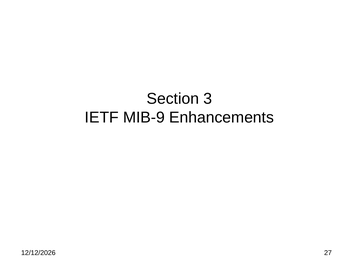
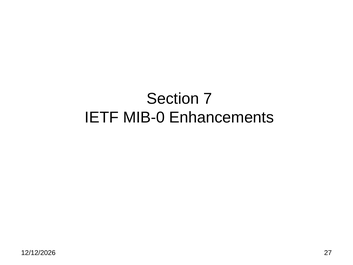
3: 3 -> 7 (208, 99)
MIB-9: MIB-9 -> MIB-0 (144, 117)
